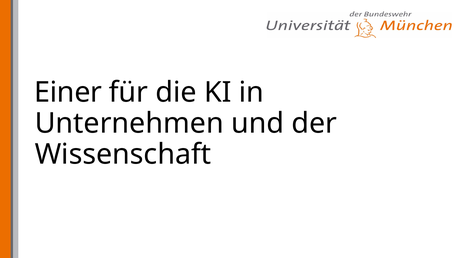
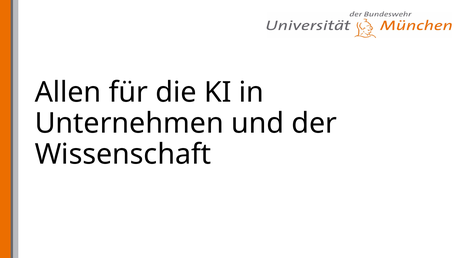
Einer: Einer -> Allen (68, 92)
